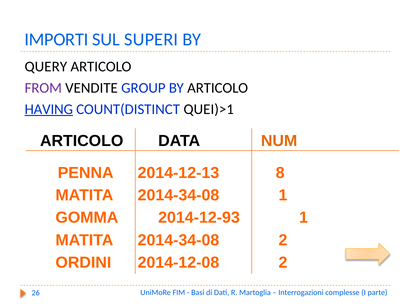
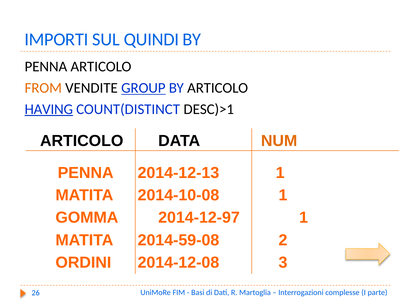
SUPERI: SUPERI -> QUINDI (151, 40)
QUERY: QUERY -> PENNA (46, 67)
FROM colour: purple -> orange (43, 88)
GROUP underline: none -> present (143, 88)
QUEI)>1: QUEI)>1 -> DESC)>1 (209, 109)
2014-12-13 8: 8 -> 1 (280, 173)
2014-34-08: 2014-34-08 -> 2014-10-08 (178, 195)
2014-12-93: 2014-12-93 -> 2014-12-97 (199, 218)
2014-34-08: 2014-34-08 -> 2014-59-08 (178, 240)
2014-12-08 2: 2 -> 3 (283, 263)
